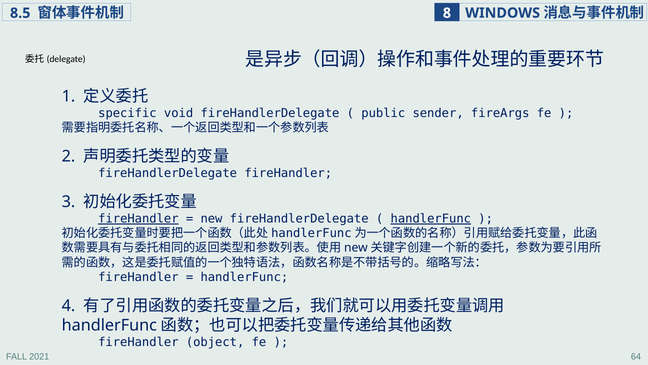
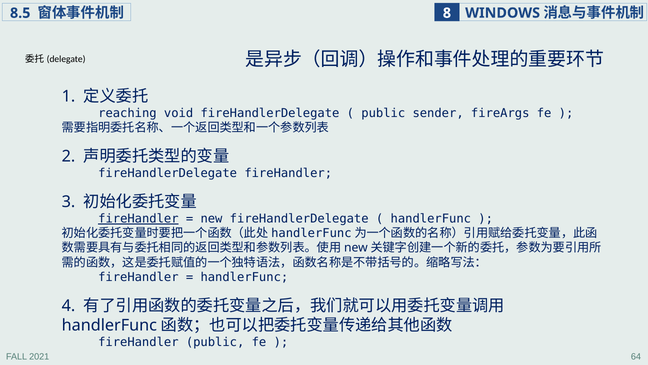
specific: specific -> reaching (127, 113)
handlerFunc underline: present -> none (431, 218)
fireHandler object: object -> public (215, 342)
